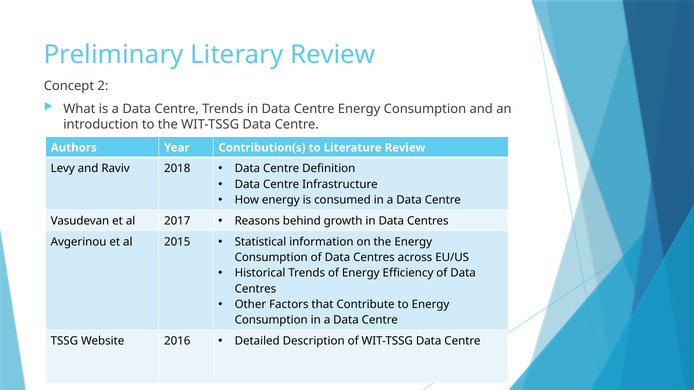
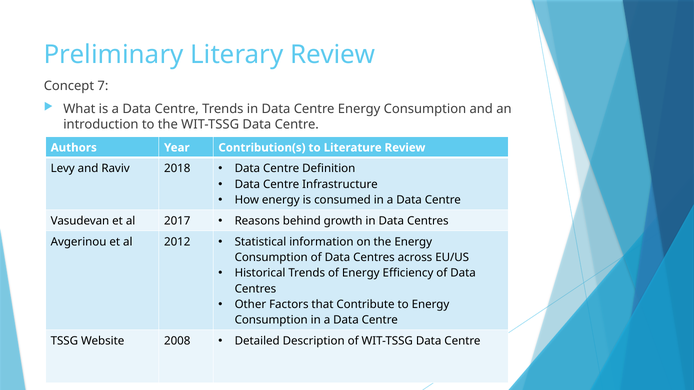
2: 2 -> 7 (103, 86)
2015: 2015 -> 2012 (177, 242)
2016: 2016 -> 2008 (177, 341)
